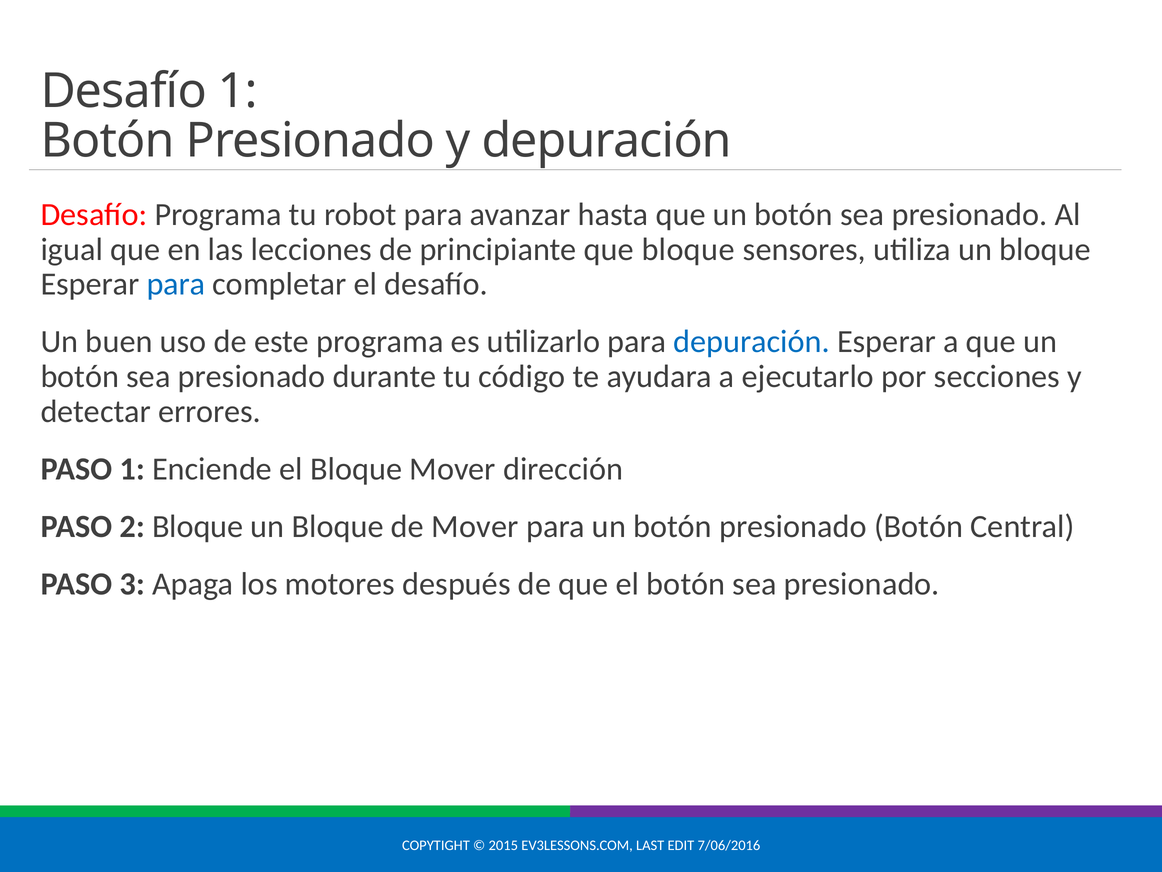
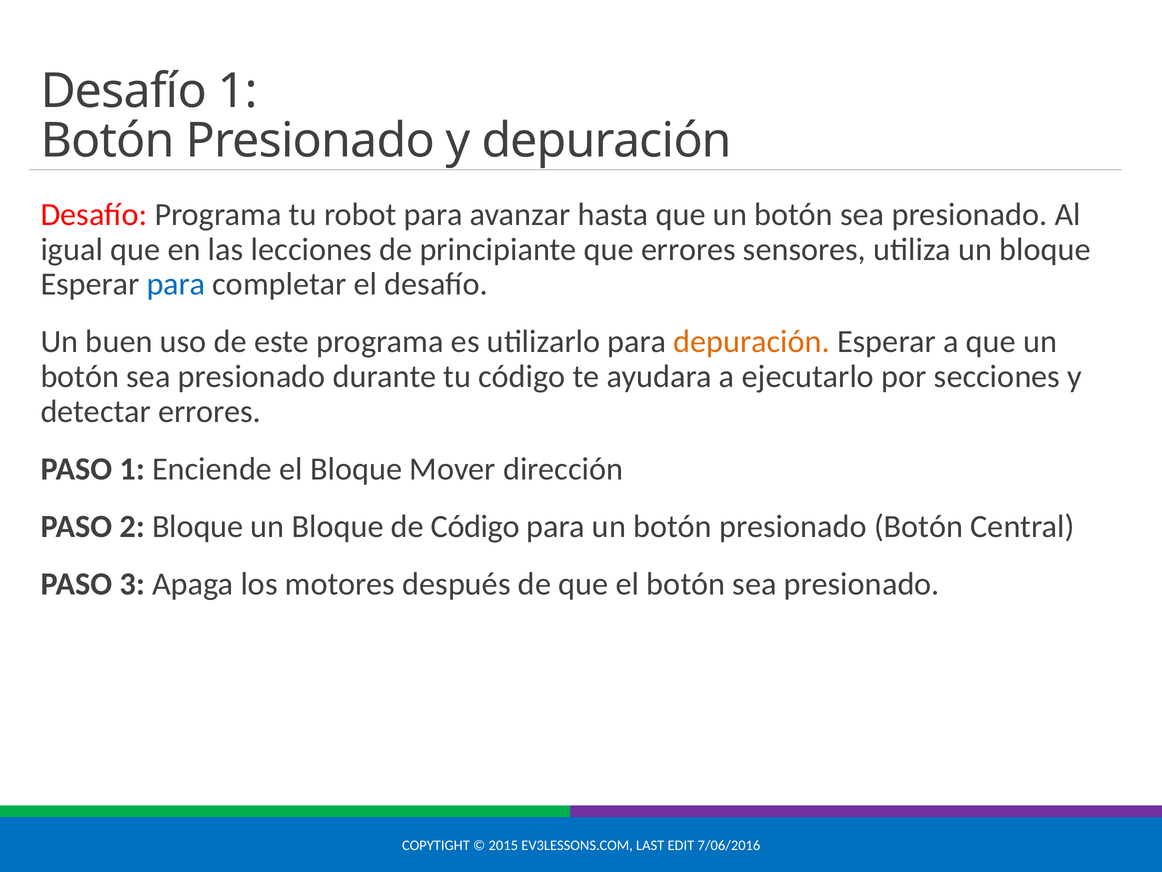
que bloque: bloque -> errores (688, 249)
depuración colour: blue -> orange (752, 342)
de Mover: Mover -> Código (475, 526)
